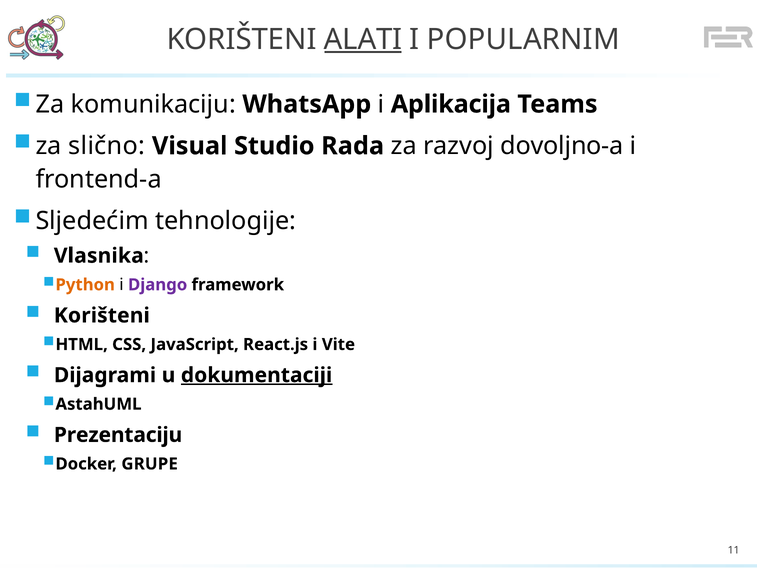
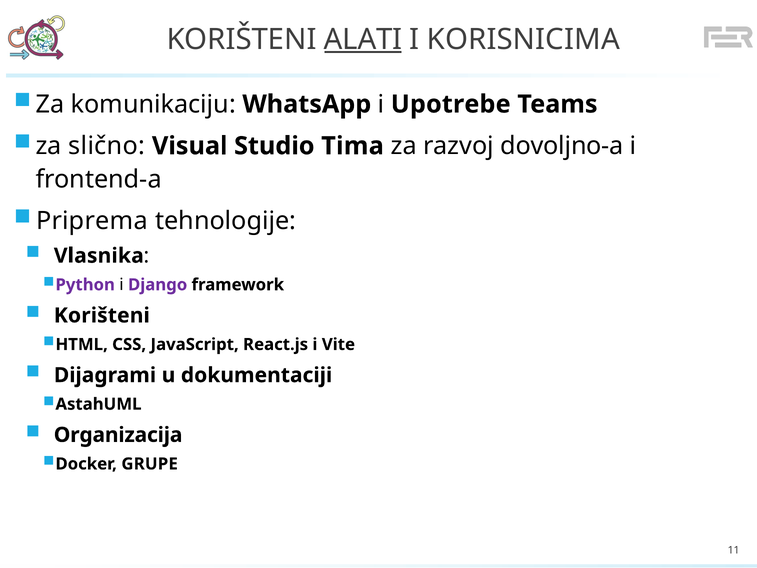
POPULARNIM: POPULARNIM -> KORISNICIMA (523, 39)
Aplikacija: Aplikacija -> Upotrebe (451, 104)
Rada: Rada -> Tima (353, 146)
Sljedećim: Sljedećim -> Priprema (92, 221)
Python colour: orange -> purple (85, 285)
dokumentaciji underline: present -> none (257, 375)
Prezentaciju: Prezentaciju -> Organizacija (118, 435)
